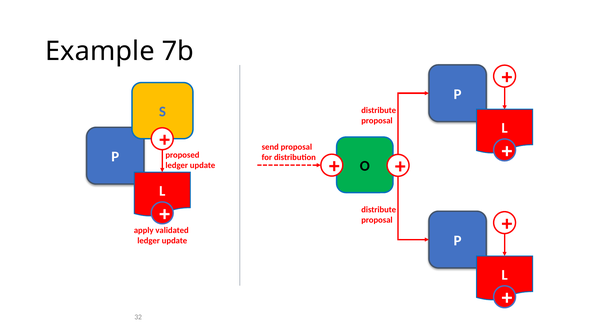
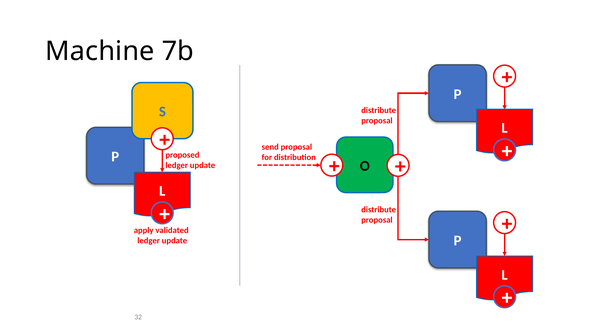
Example: Example -> Machine (100, 51)
